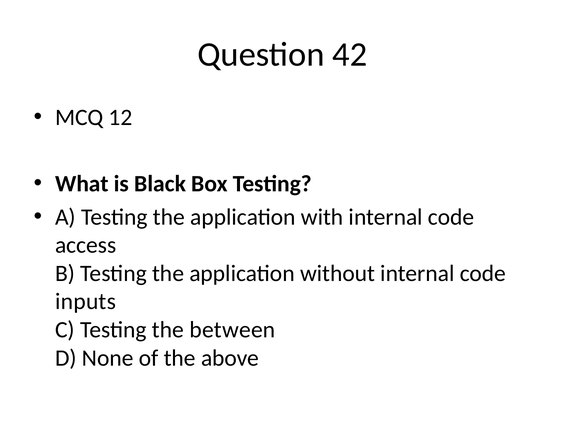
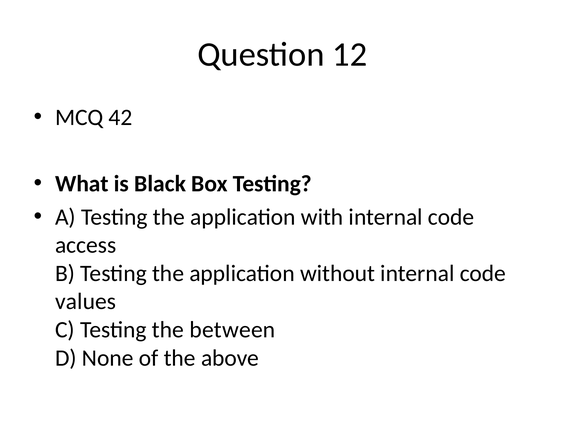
42: 42 -> 12 (350, 55)
12: 12 -> 42 (121, 117)
inputs: inputs -> values (86, 302)
